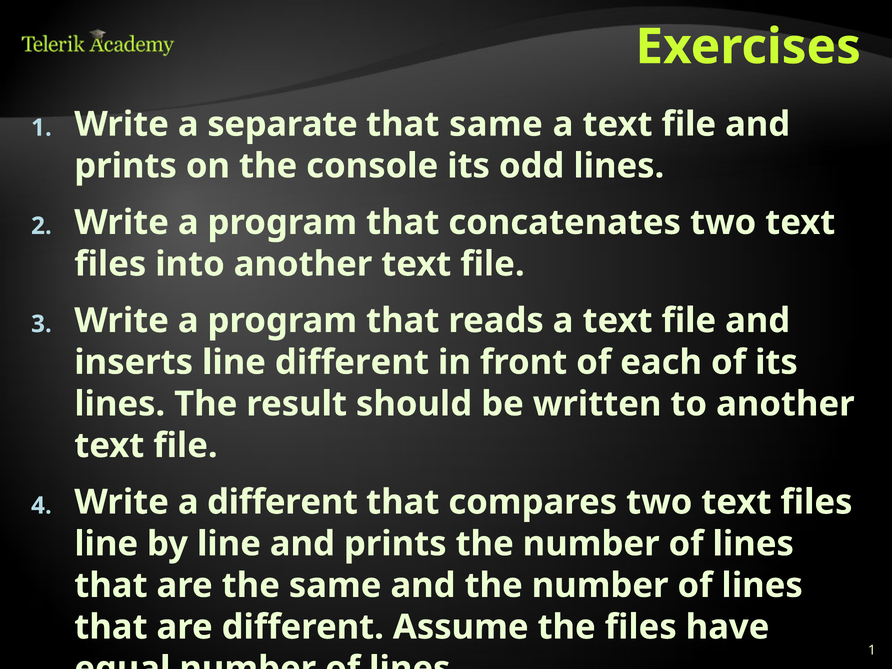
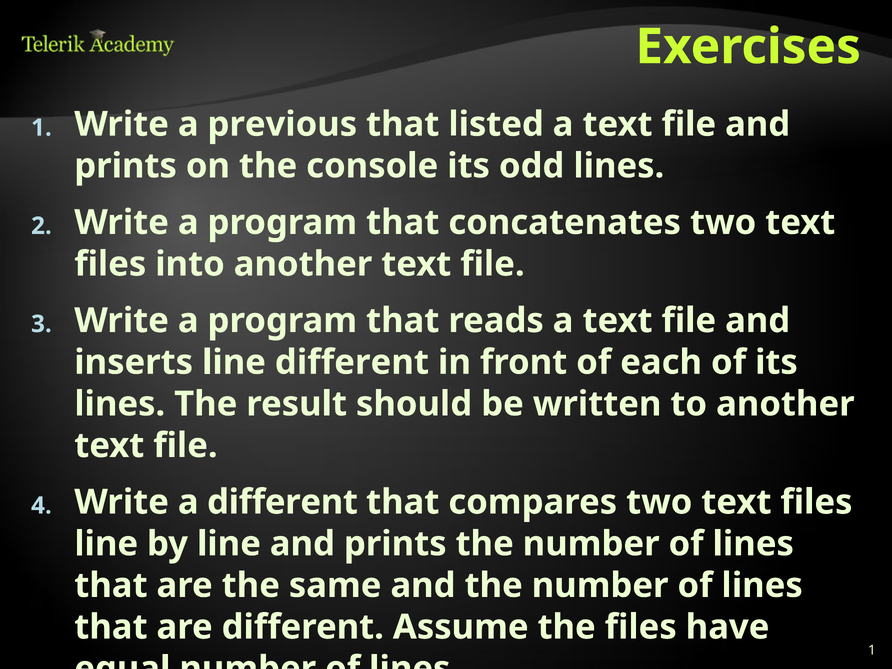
separate: separate -> previous (282, 124)
that same: same -> listed (496, 124)
